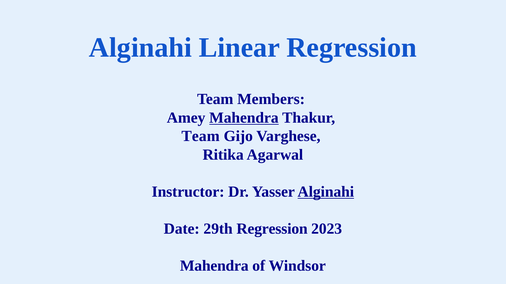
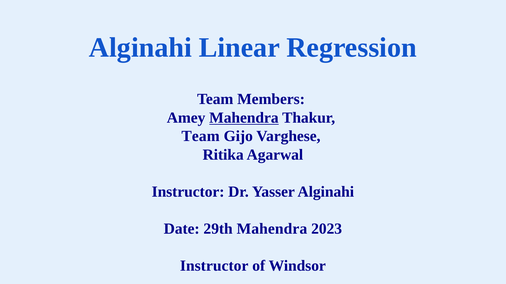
Alginahi underline: present -> none (326, 192)
29th Regression: Regression -> Mahendra (272, 229)
Mahendra: Mahendra -> Instructor (214, 266)
